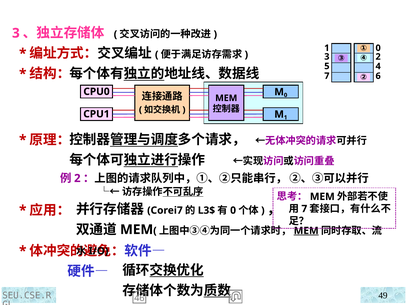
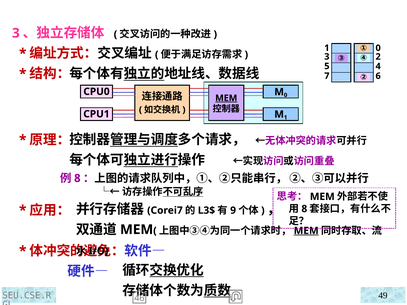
MEM underline: none -> present (226, 98)
2: 2 -> 8 (77, 178)
0: 0 -> 9 (233, 211)
7: 7 -> 8 (304, 209)
